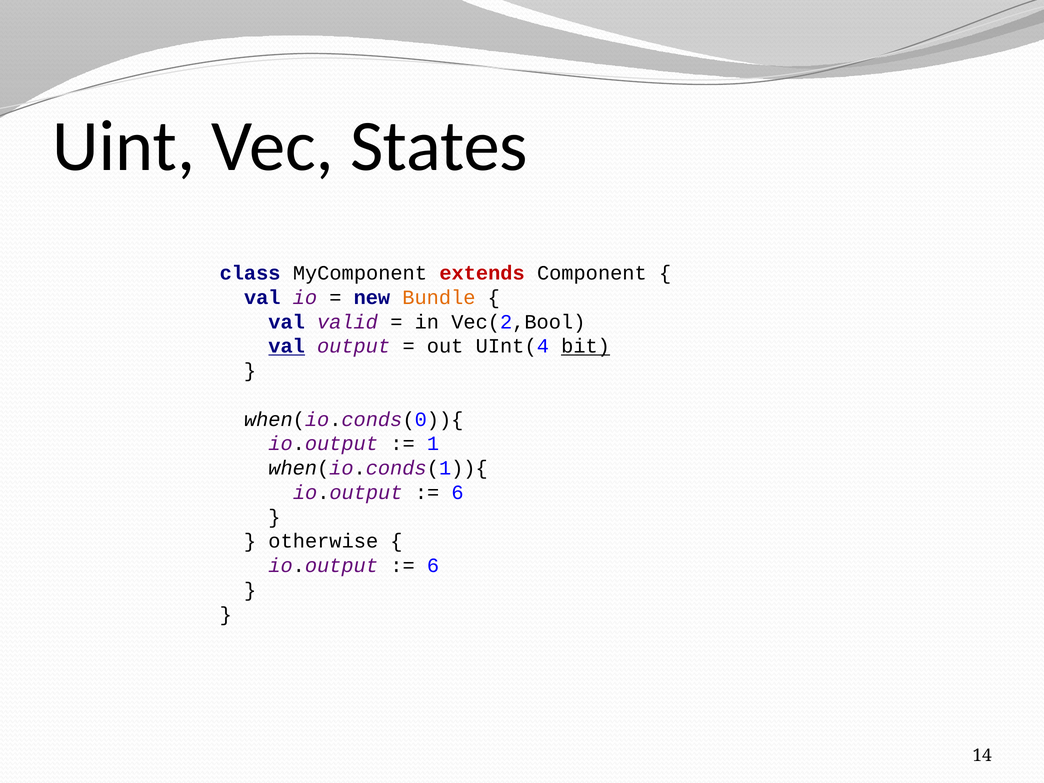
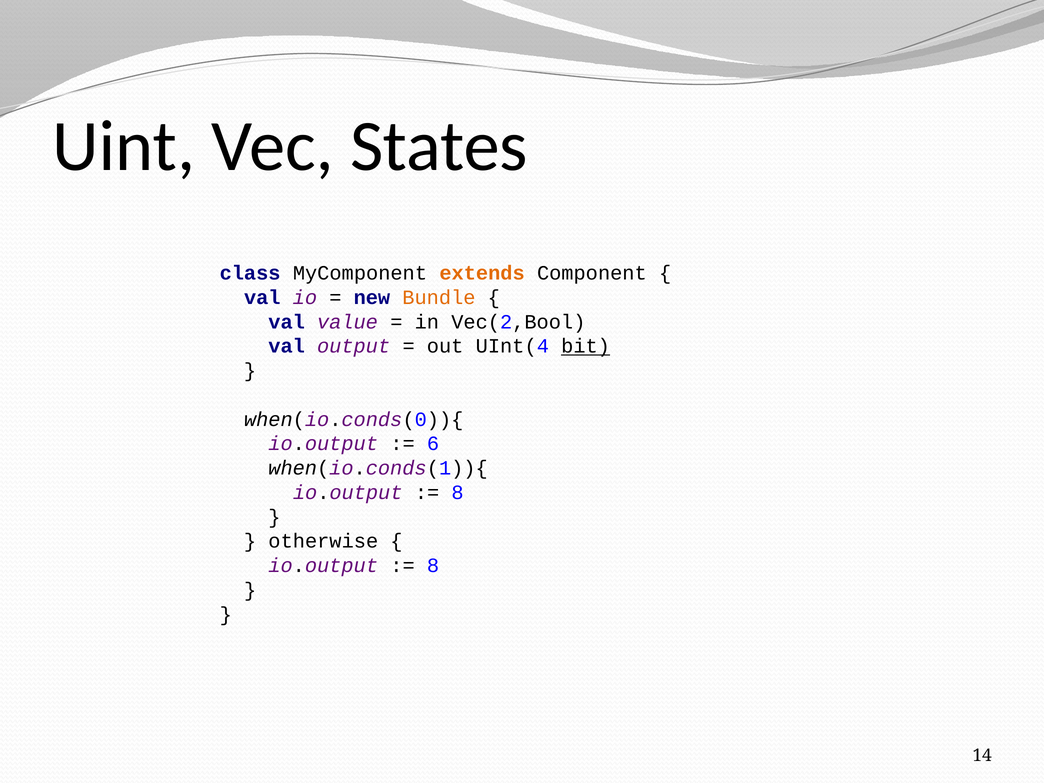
extends colour: red -> orange (482, 273)
valid: valid -> value (347, 322)
val underline: present -> none (287, 346)
1: 1 -> 6 (433, 444)
6: 6 -> 8 (458, 492)
6: 6 -> 8 (433, 566)
